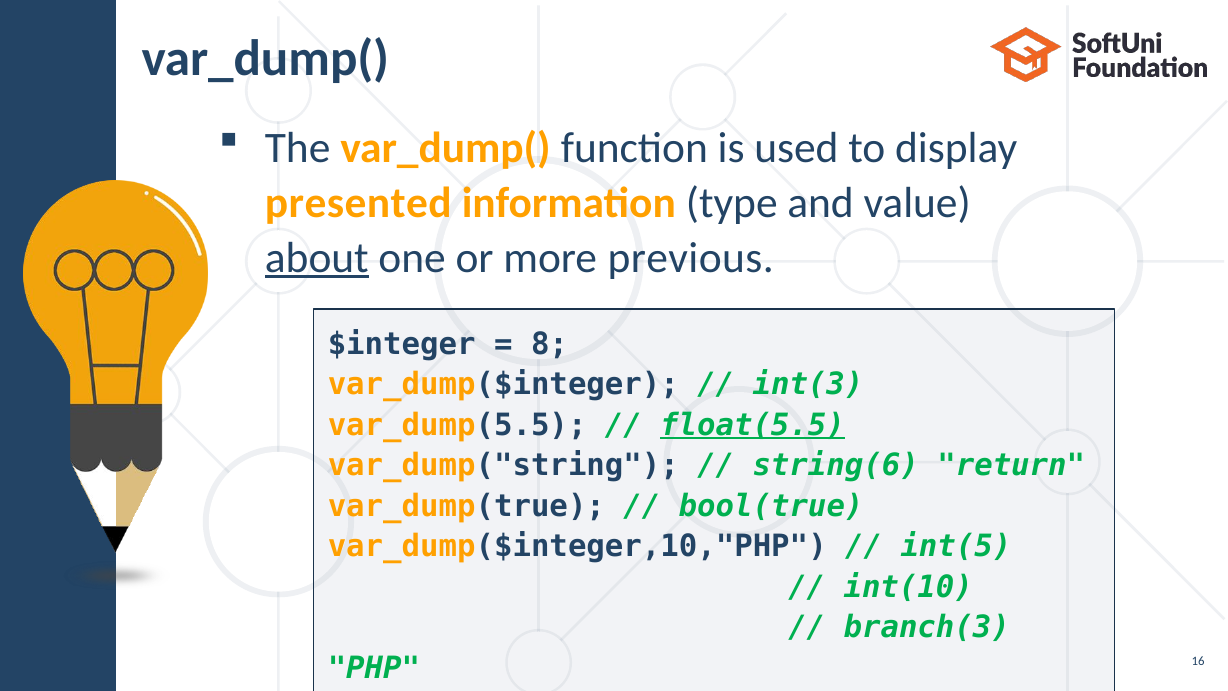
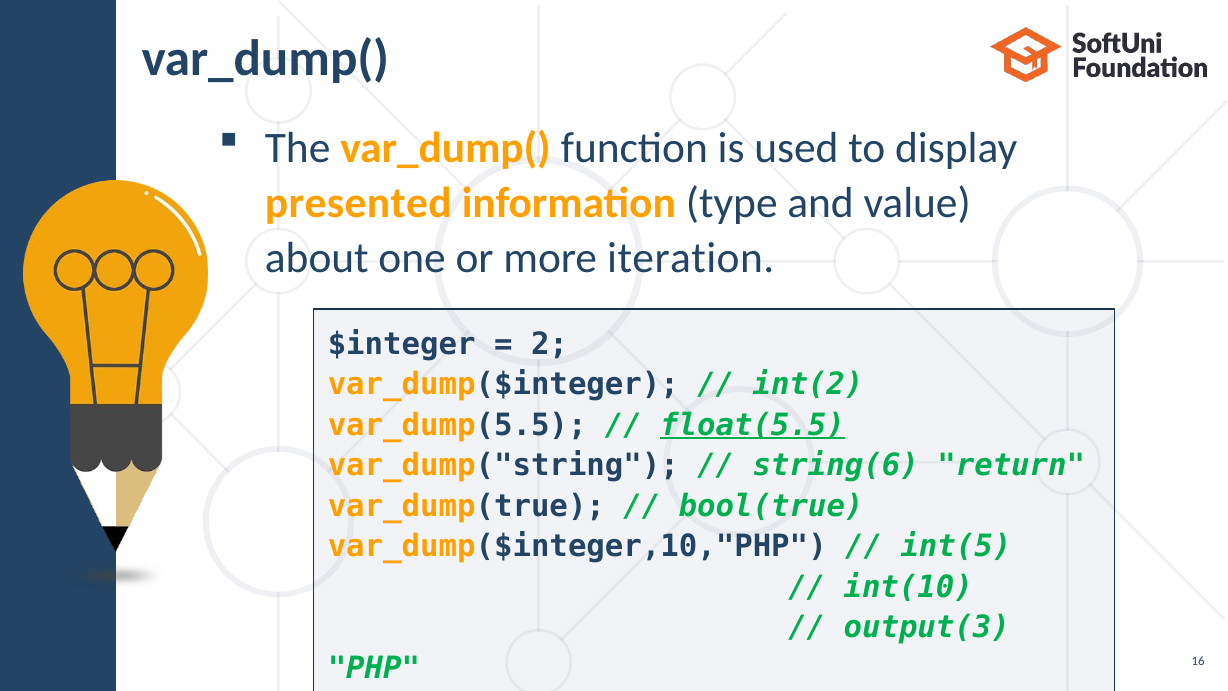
about underline: present -> none (317, 258)
previous: previous -> iteration (691, 258)
8: 8 -> 2 (550, 344)
int(3: int(3 -> int(2 (808, 385)
branch(3: branch(3 -> output(3 (927, 628)
